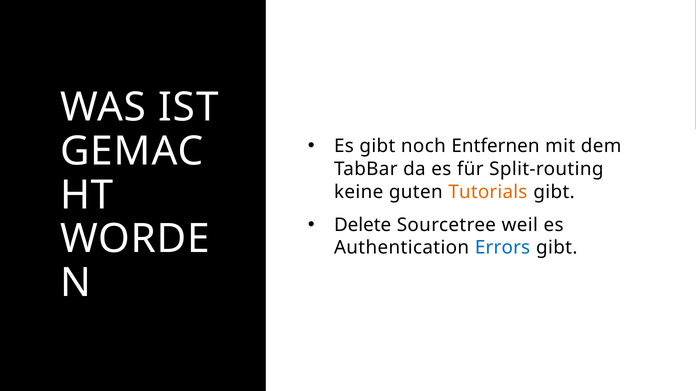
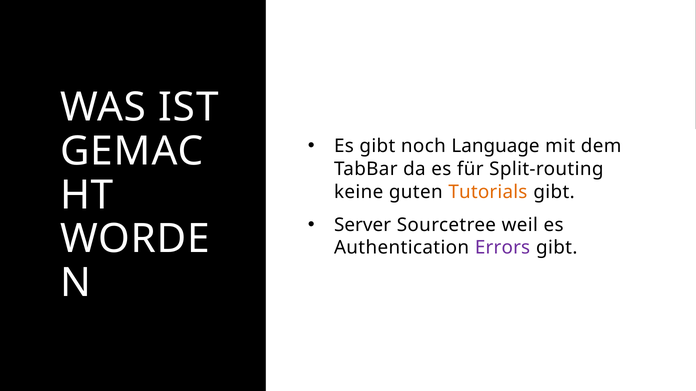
Entfernen: Entfernen -> Language (496, 146)
Delete: Delete -> Server (363, 225)
Errors colour: blue -> purple (503, 248)
